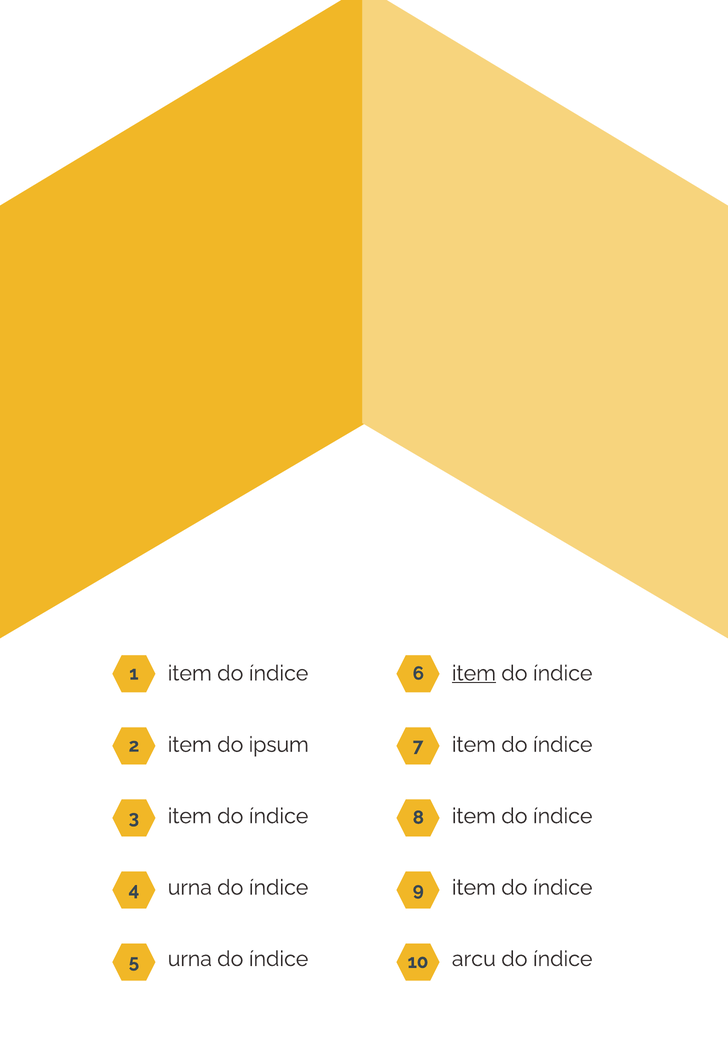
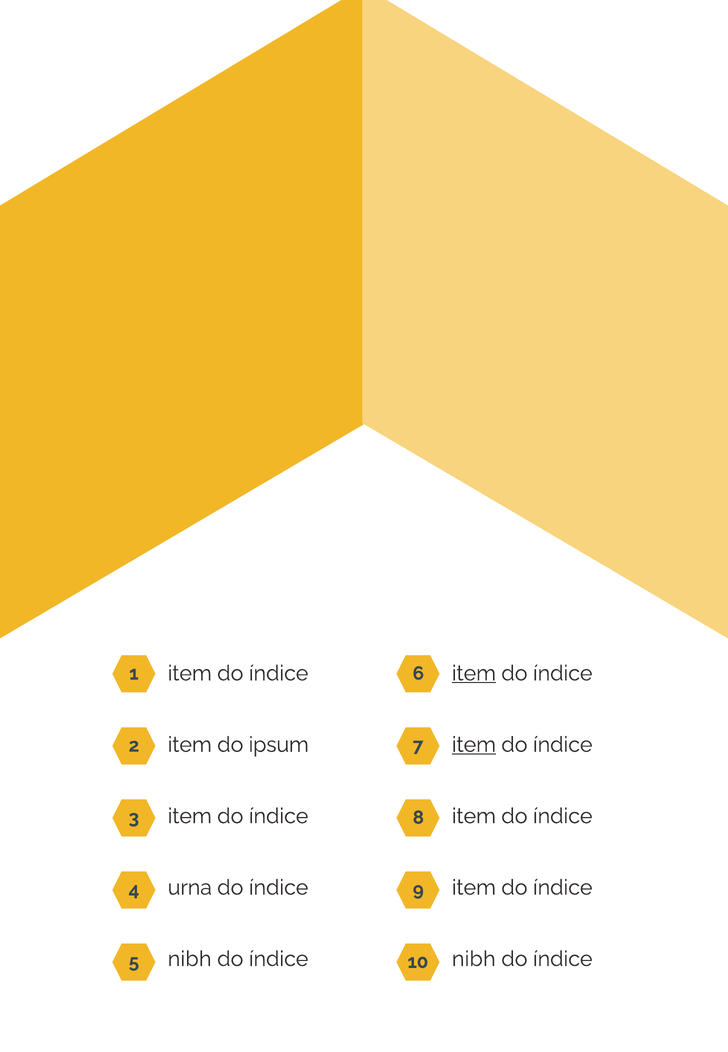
item underline: none -> present (474, 744)
urna: urna -> nibh (190, 959)
arcu: arcu -> nibh (474, 959)
